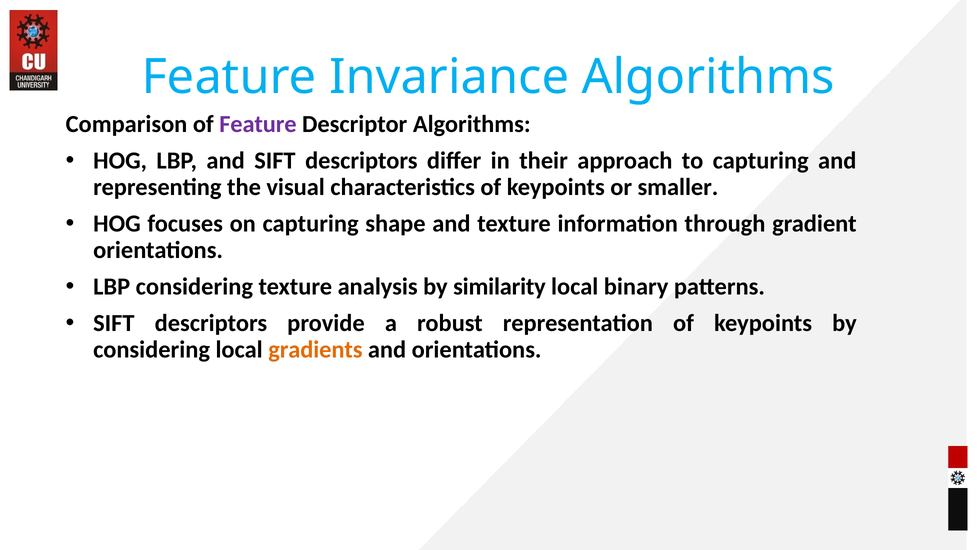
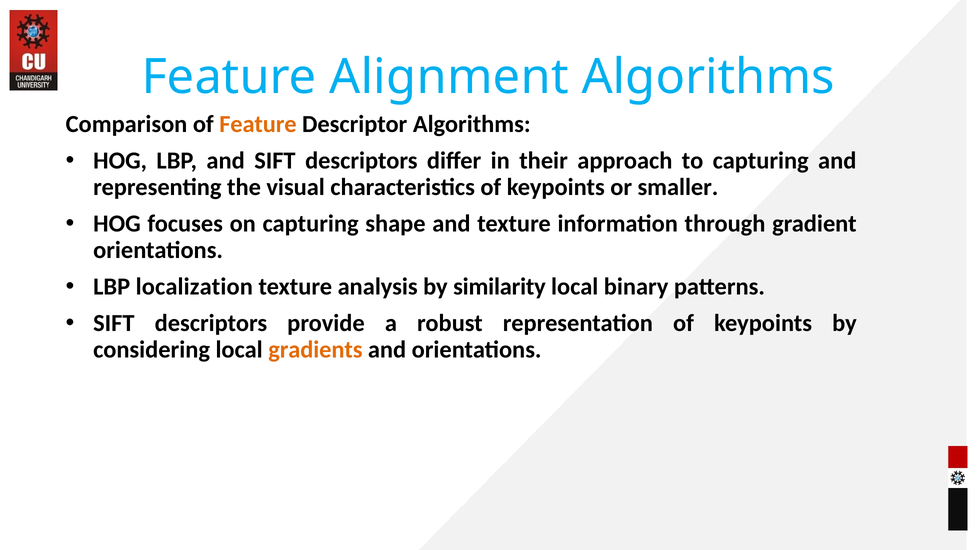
Invariance: Invariance -> Alignment (449, 77)
Feature colour: purple -> orange (258, 124)
LBP considering: considering -> localization (194, 287)
